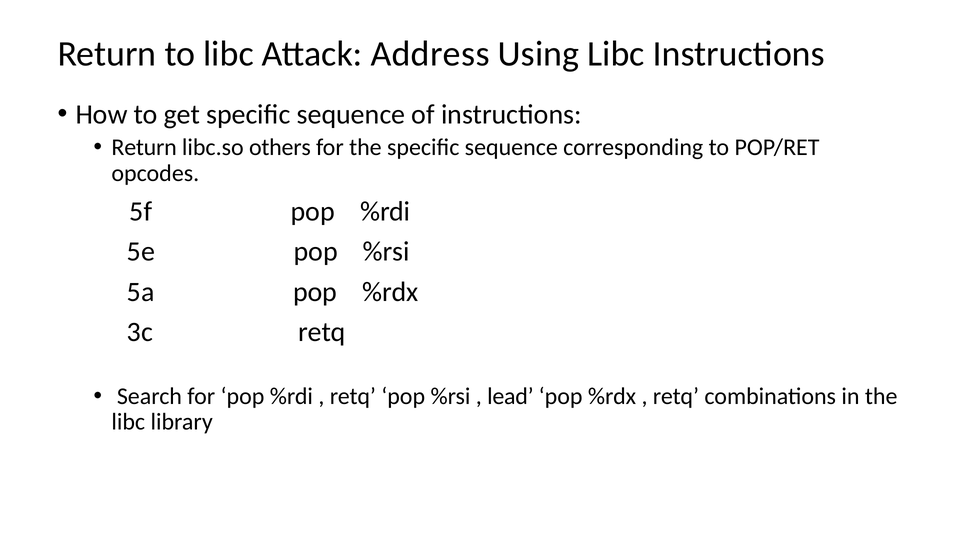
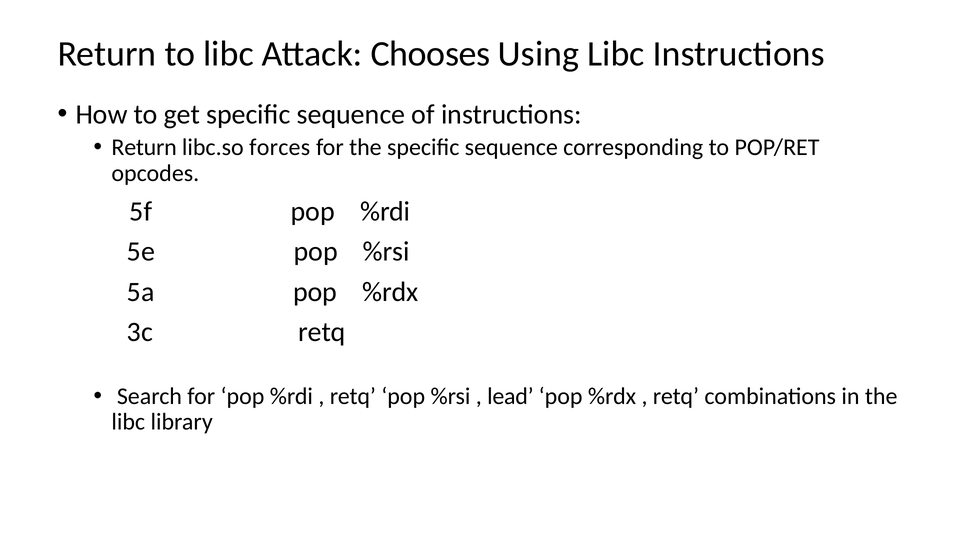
Address: Address -> Chooses (430, 54)
others: others -> forces (280, 147)
